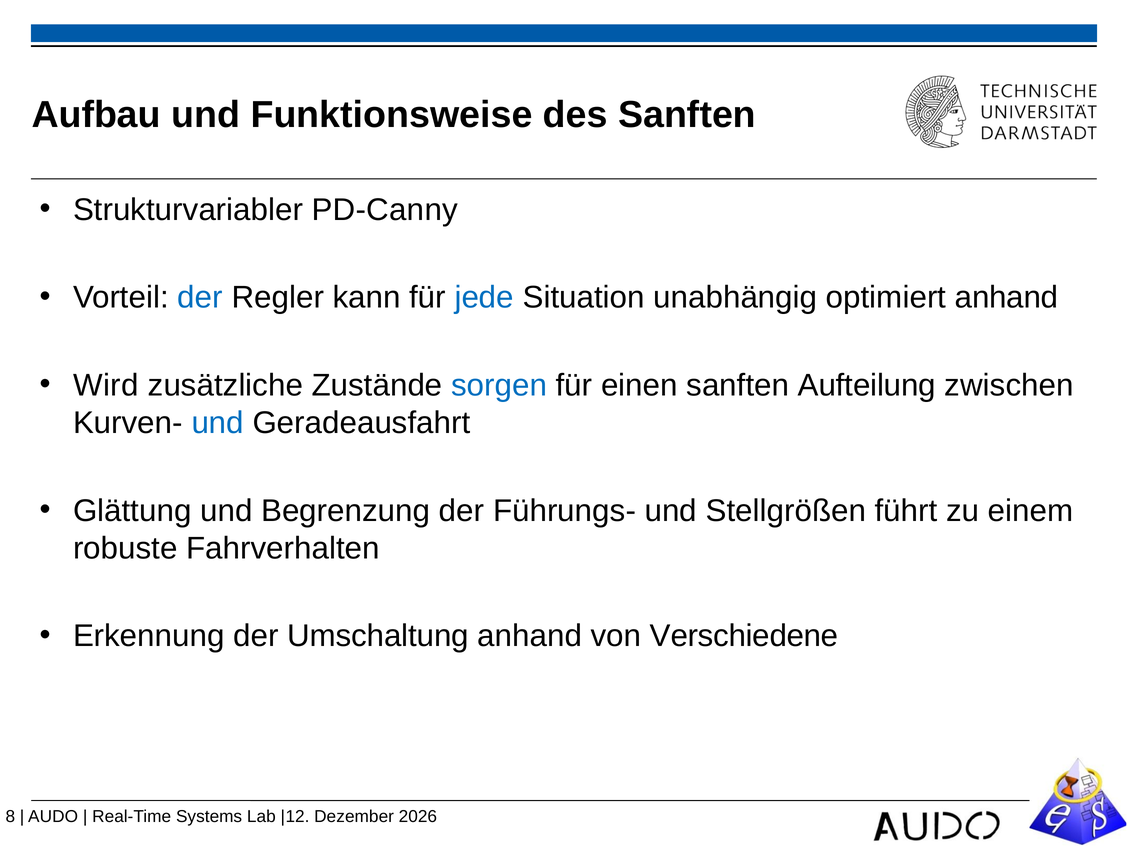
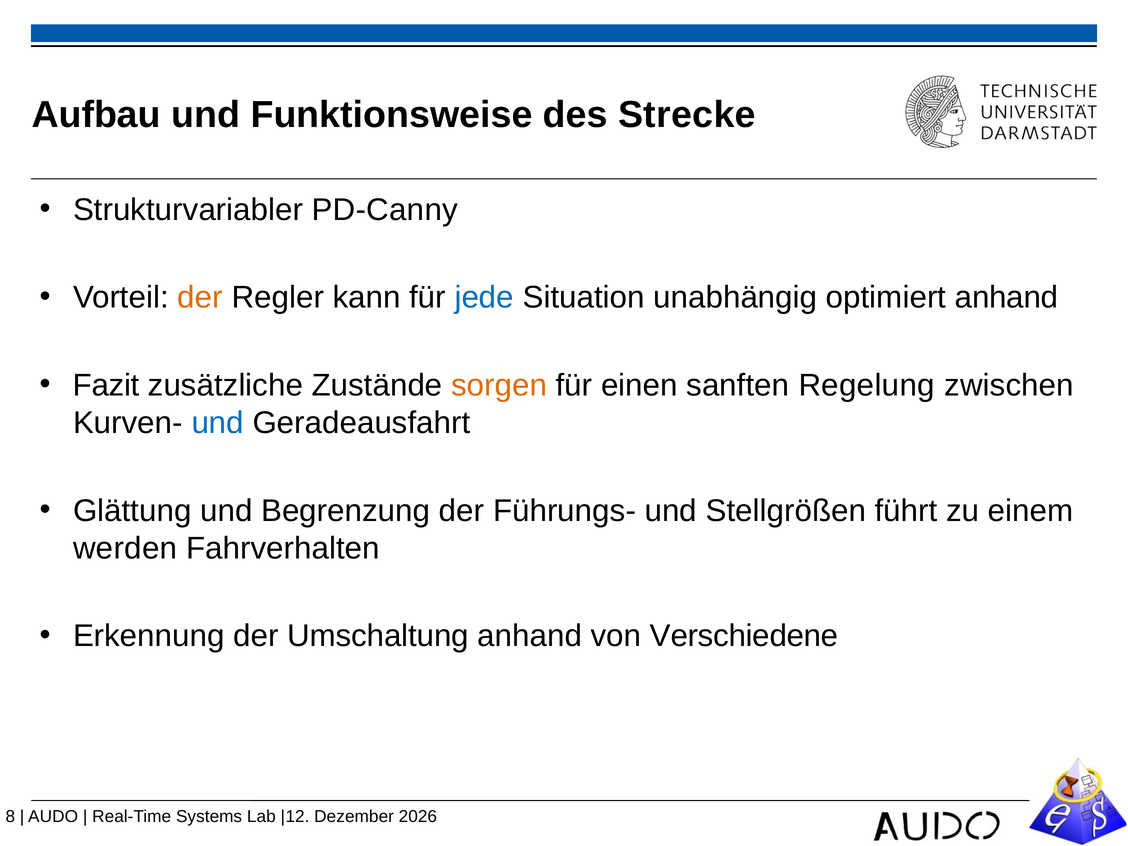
des Sanften: Sanften -> Strecke (687, 115)
der colour: blue -> orange (200, 298)
Wird: Wird -> Fazit (106, 385)
sorgen colour: blue -> orange (499, 385)
Aufteilung: Aufteilung -> Regelung (867, 385)
robuste: robuste -> werden (125, 548)
